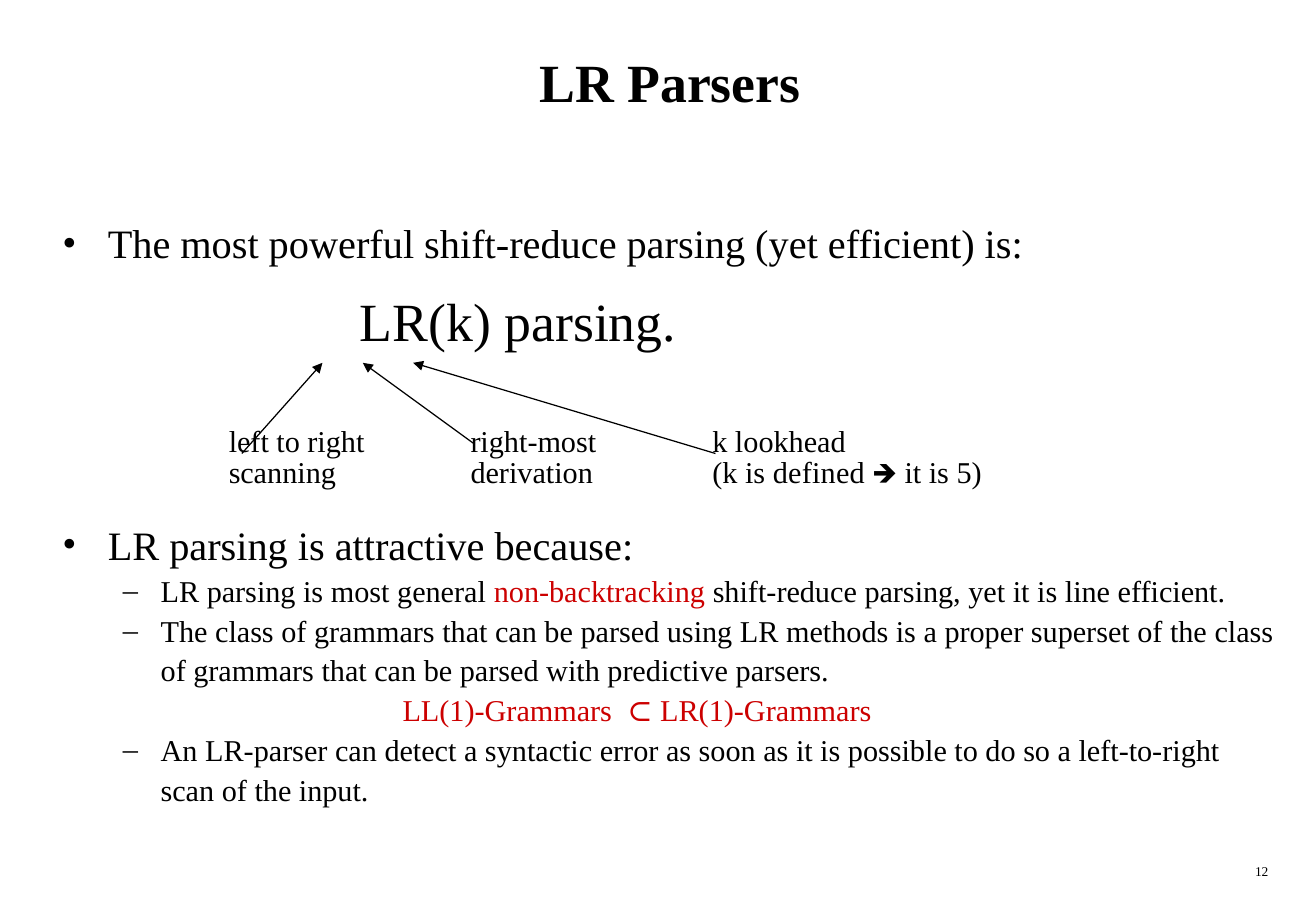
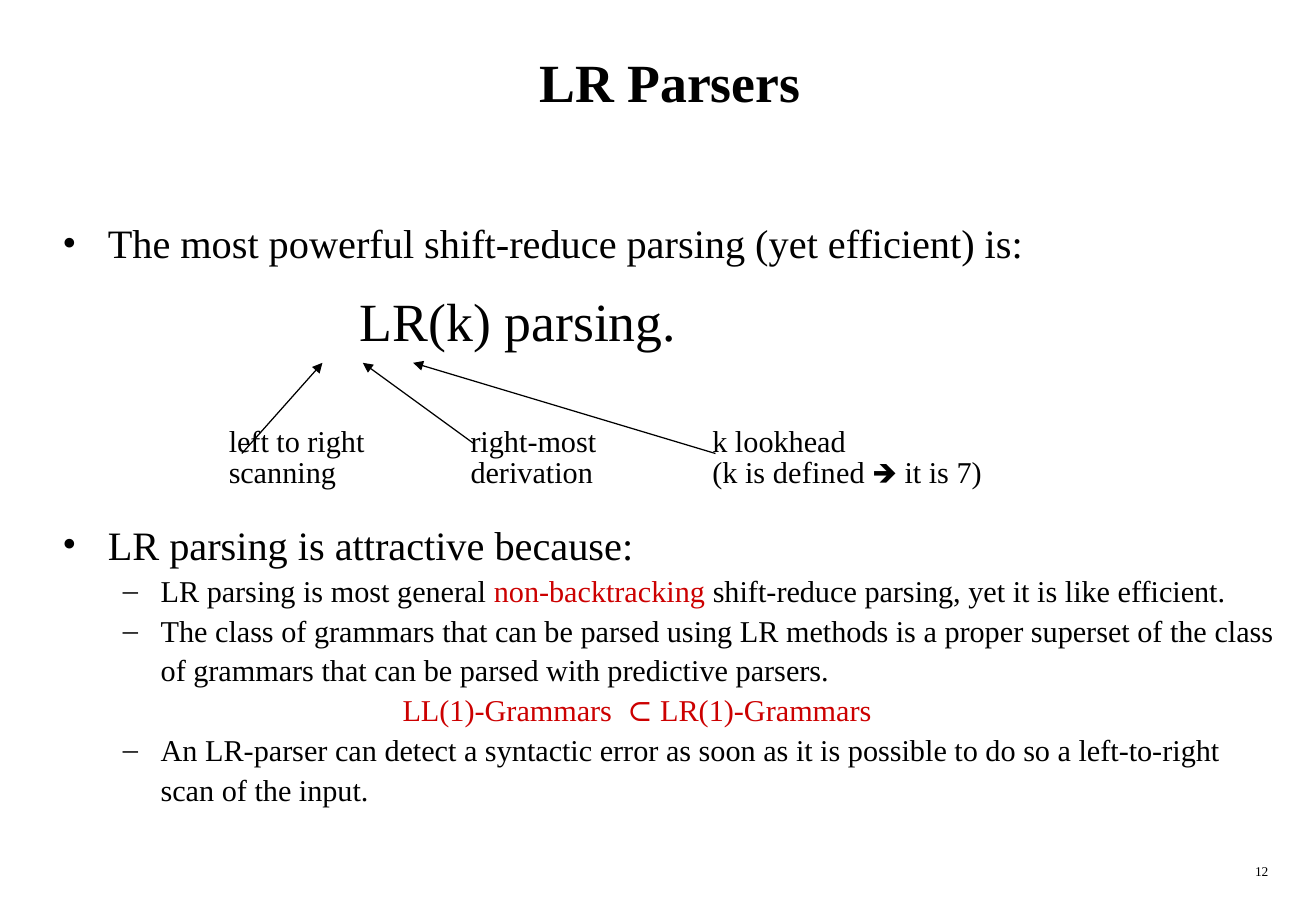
5: 5 -> 7 (969, 474)
line: line -> like (1088, 592)
